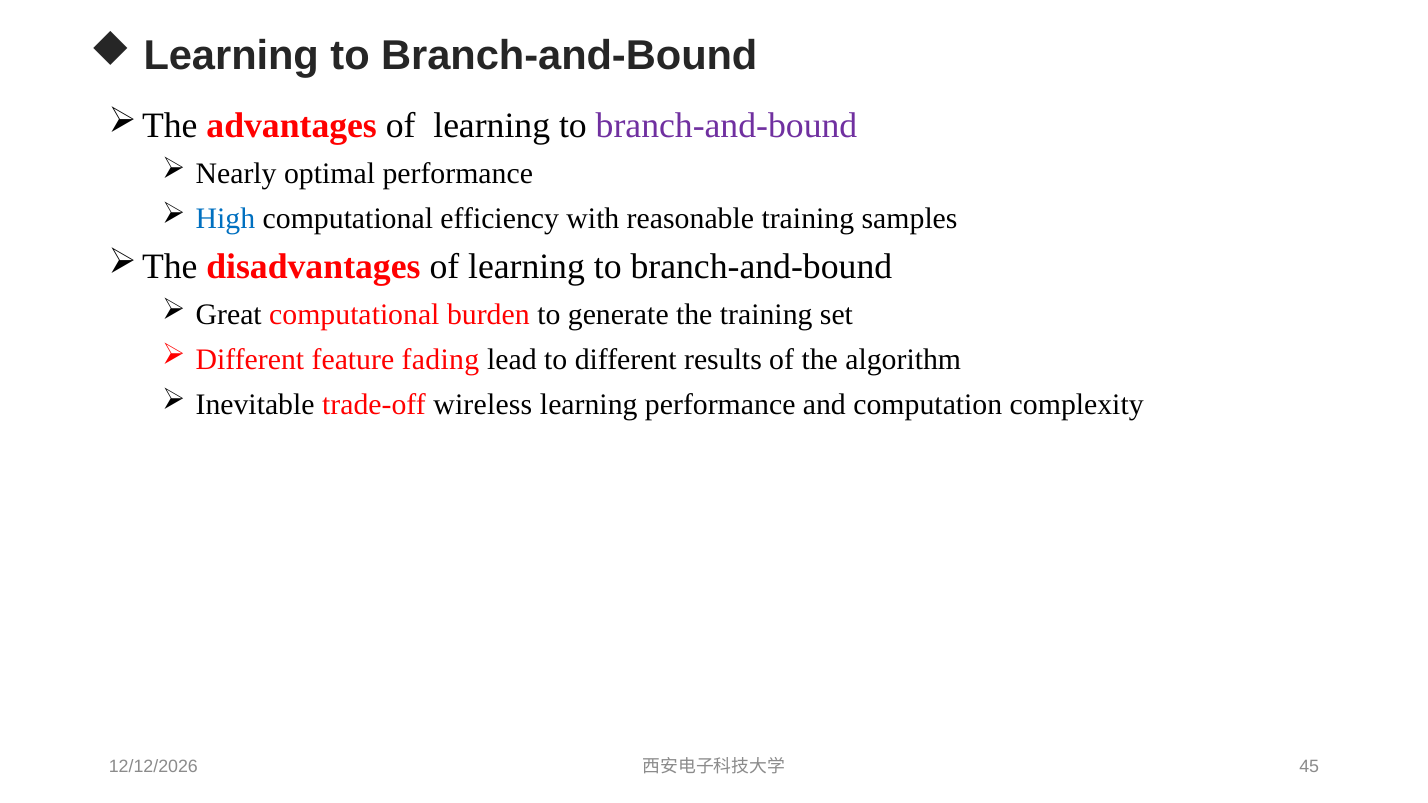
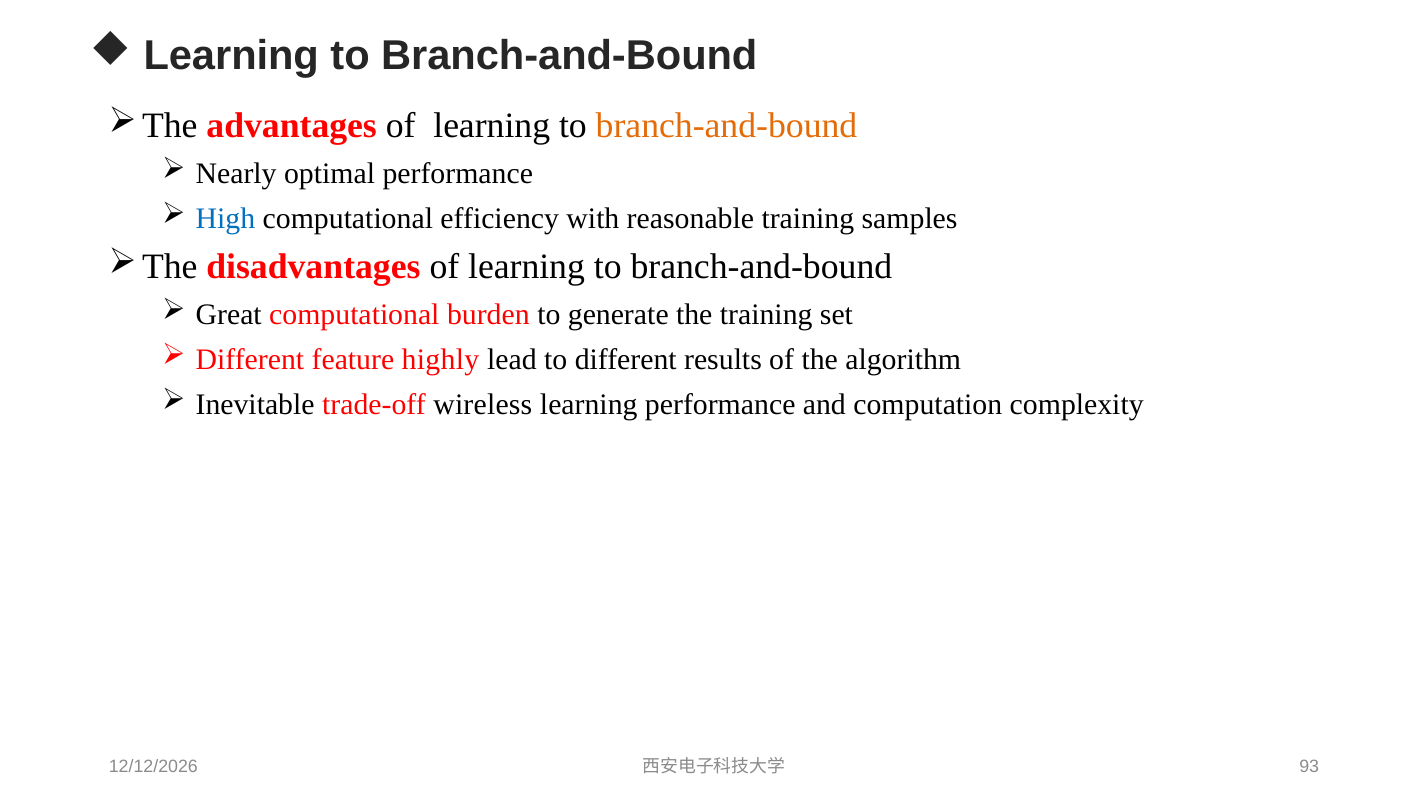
branch-and-bound colour: purple -> orange (727, 126)
fading: fading -> highly (440, 360)
45: 45 -> 93 (1309, 767)
